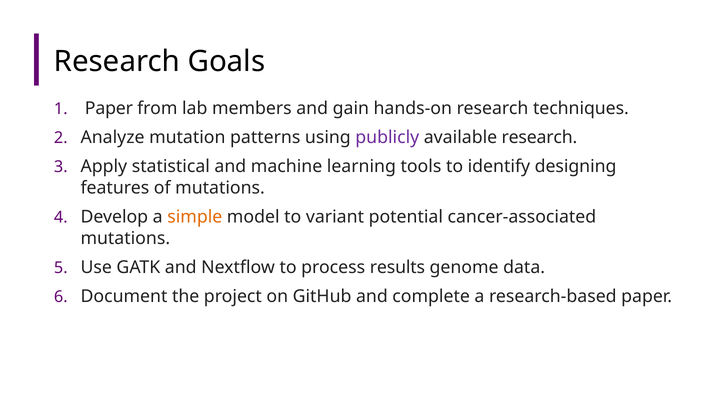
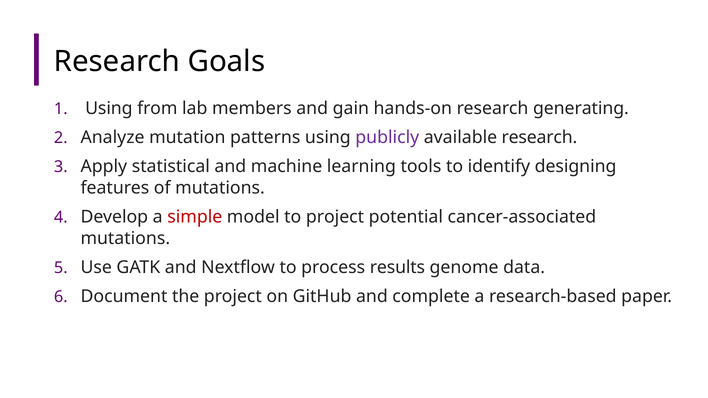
Paper: Paper -> Using (109, 108)
techniques: techniques -> generating (581, 108)
simple colour: orange -> red (195, 217)
to variant: variant -> project (335, 217)
